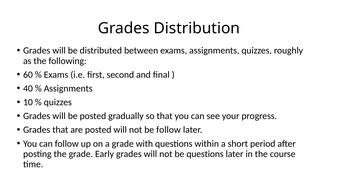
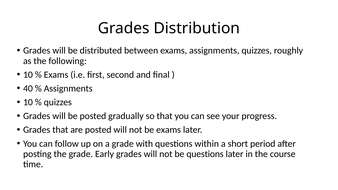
60: 60 -> 10 (28, 75)
be follow: follow -> exams (169, 130)
